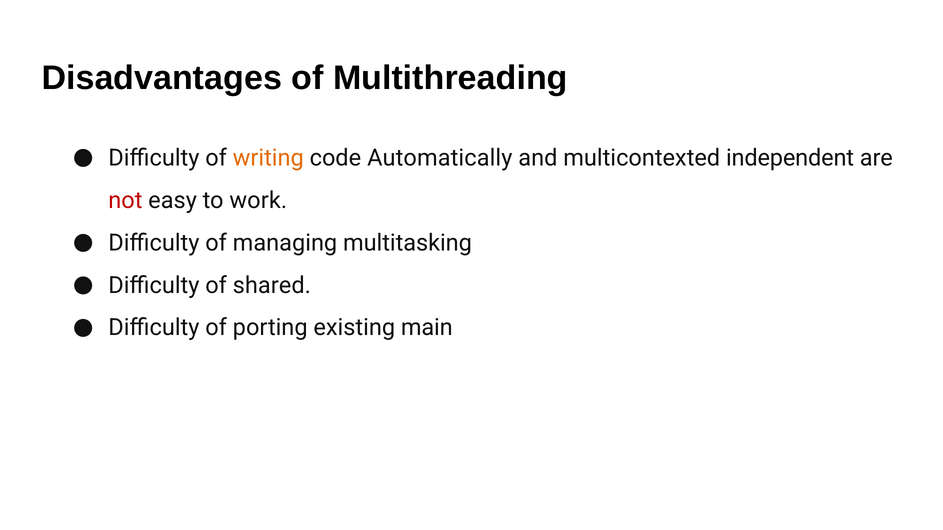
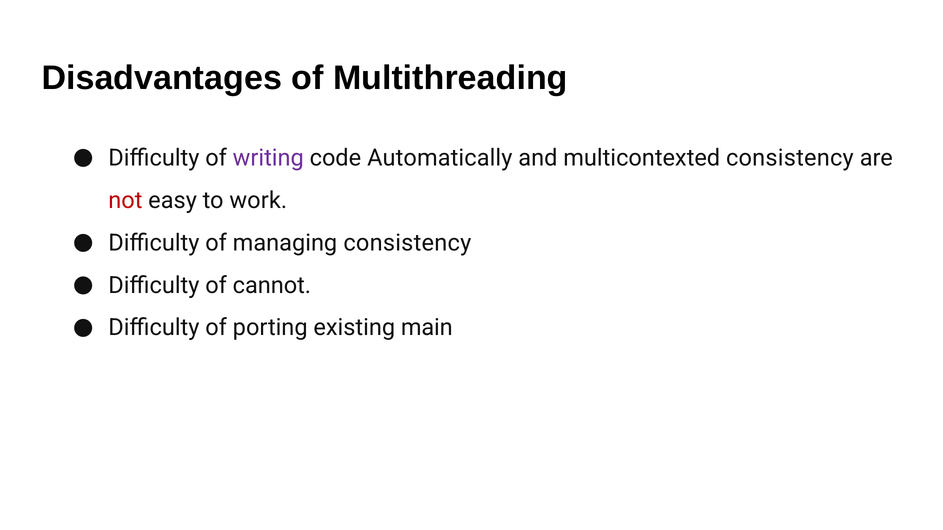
writing colour: orange -> purple (268, 158)
multicontexted independent: independent -> consistency (790, 158)
managing multitasking: multitasking -> consistency (407, 243)
shared: shared -> cannot (272, 286)
